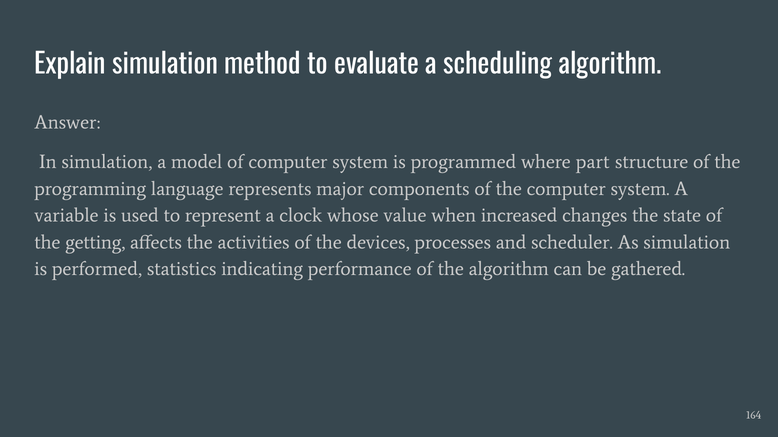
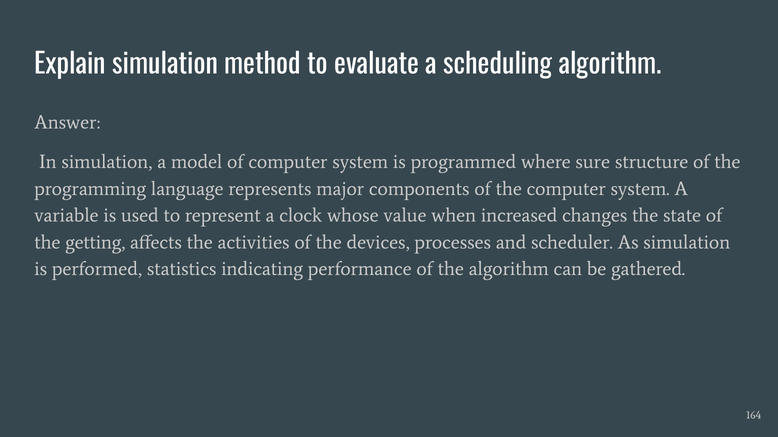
part: part -> sure (593, 162)
